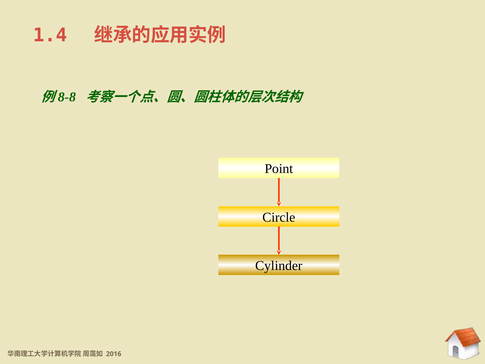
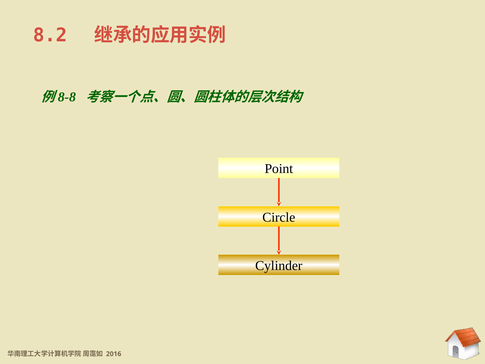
1.4: 1.4 -> 8.2 (50, 35)
